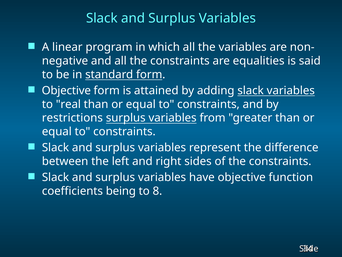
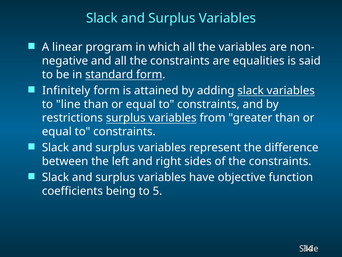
Objective: Objective -> Infinitely (66, 90)
real: real -> line (68, 104)
8: 8 -> 5 (157, 191)
